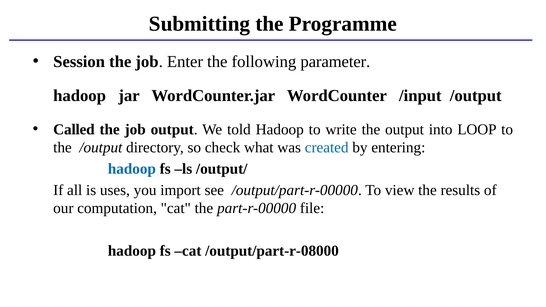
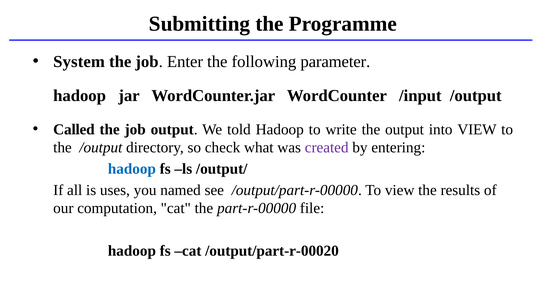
Session: Session -> System (79, 62)
into LOOP: LOOP -> VIEW (477, 129)
created colour: blue -> purple (327, 148)
import: import -> named (181, 190)
/output/part-r-08000: /output/part-r-08000 -> /output/part-r-00020 (272, 251)
